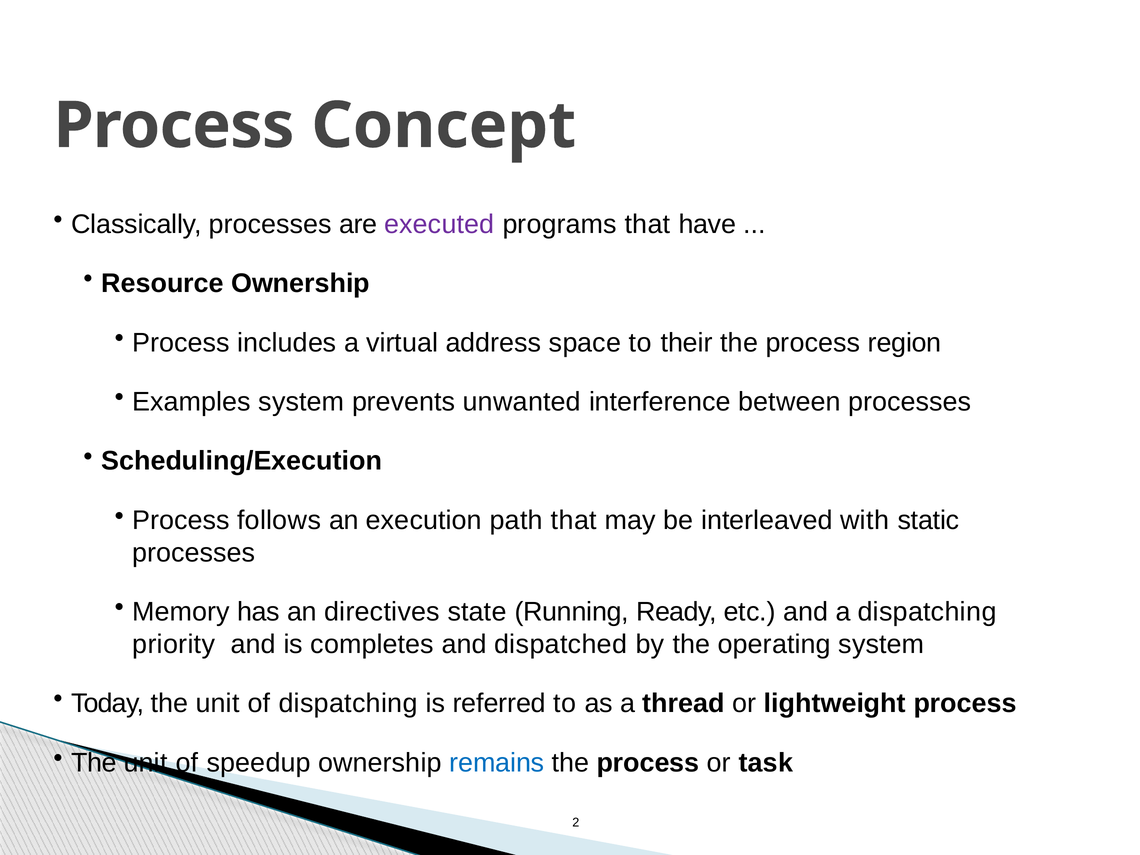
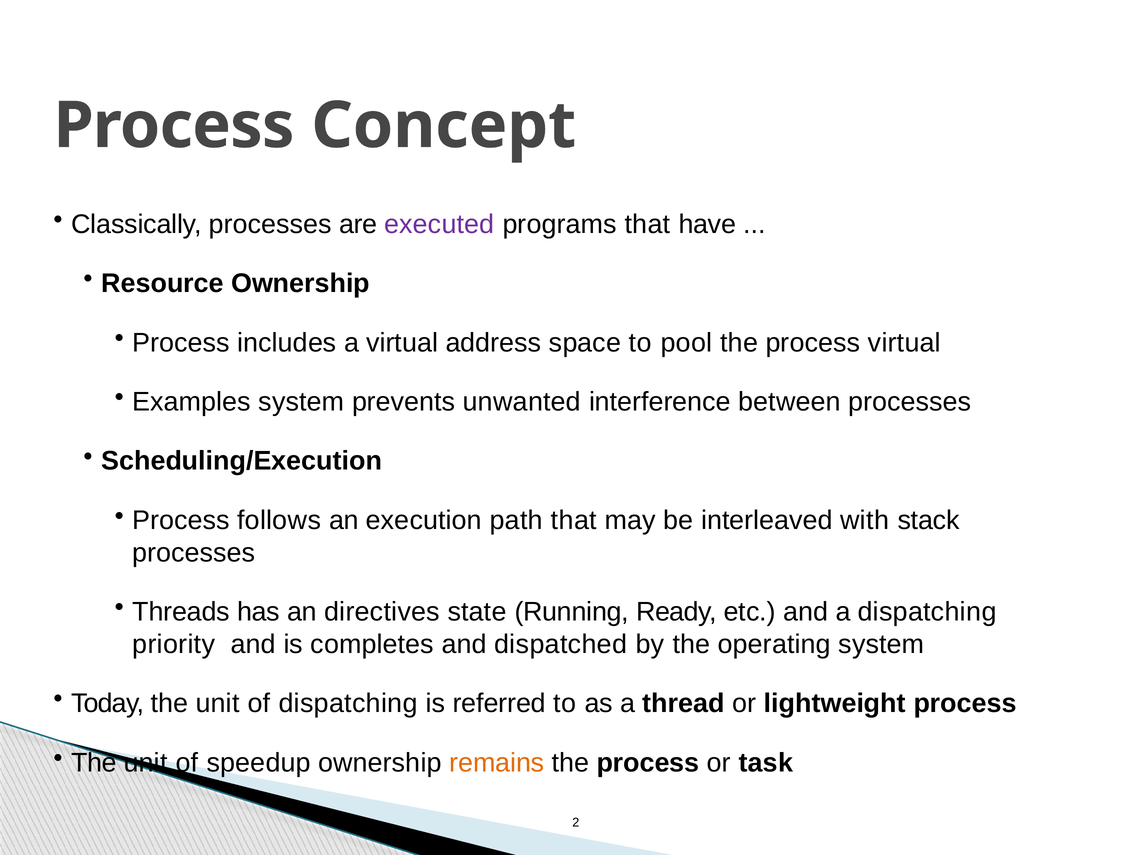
their: their -> pool (687, 343)
process region: region -> virtual (904, 343)
static: static -> stack (929, 520)
Memory: Memory -> Threads (181, 612)
remains colour: blue -> orange (497, 763)
